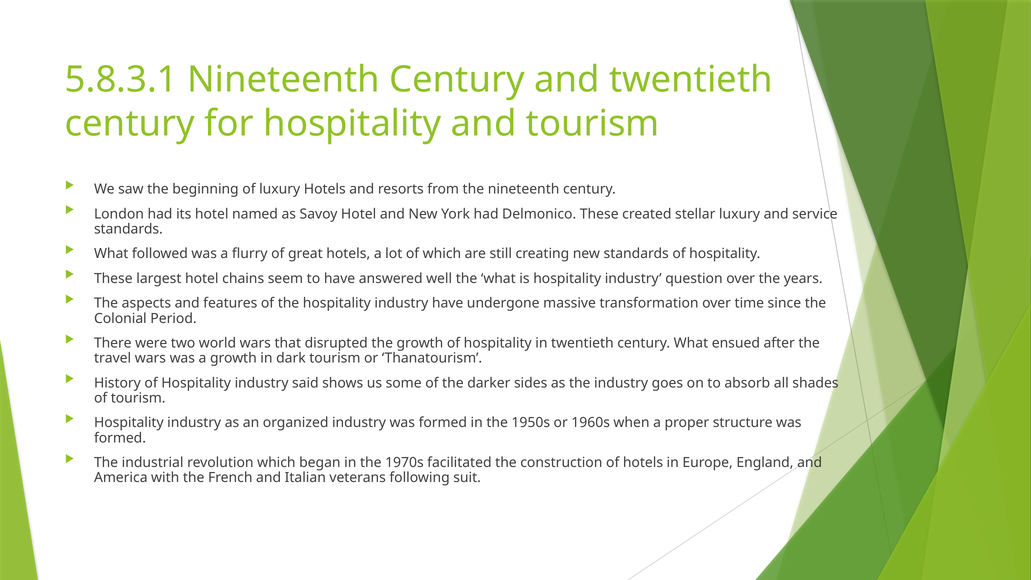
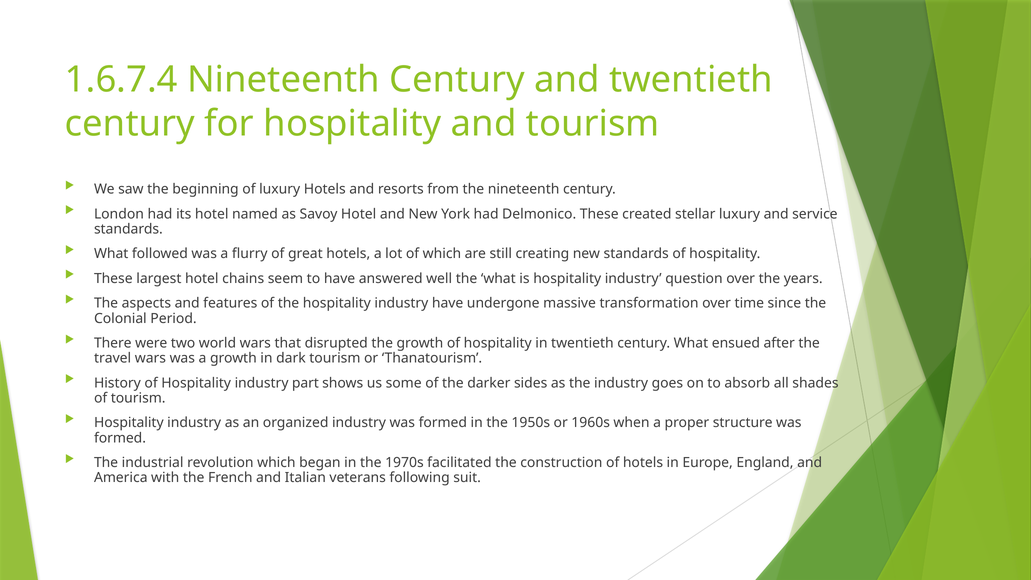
5.8.3.1: 5.8.3.1 -> 1.6.7.4 (121, 80)
said: said -> part (305, 383)
